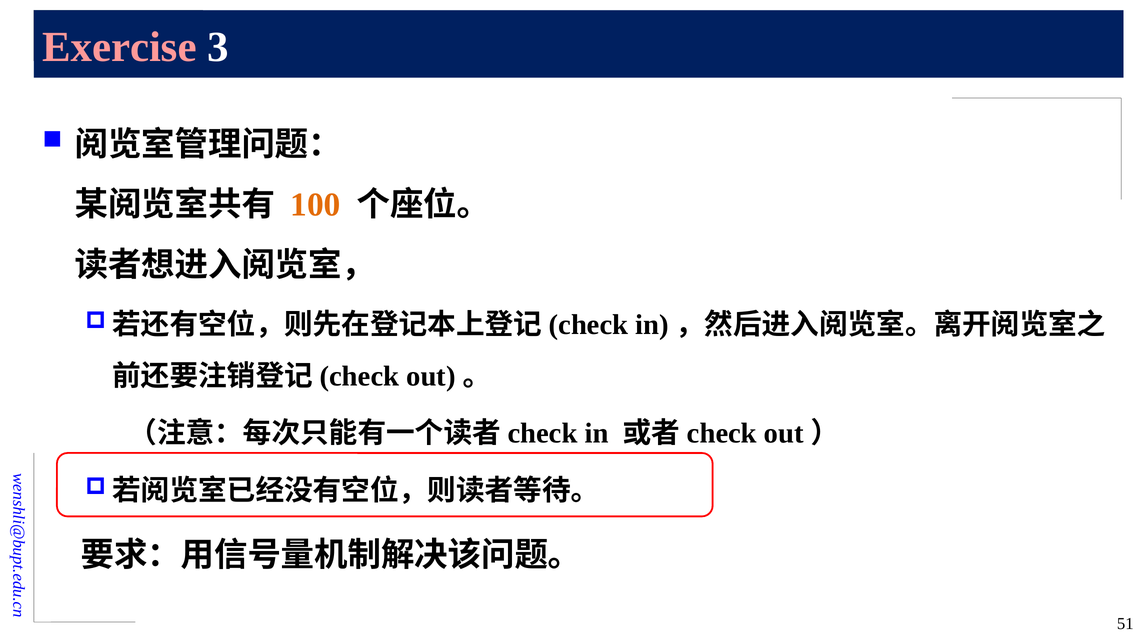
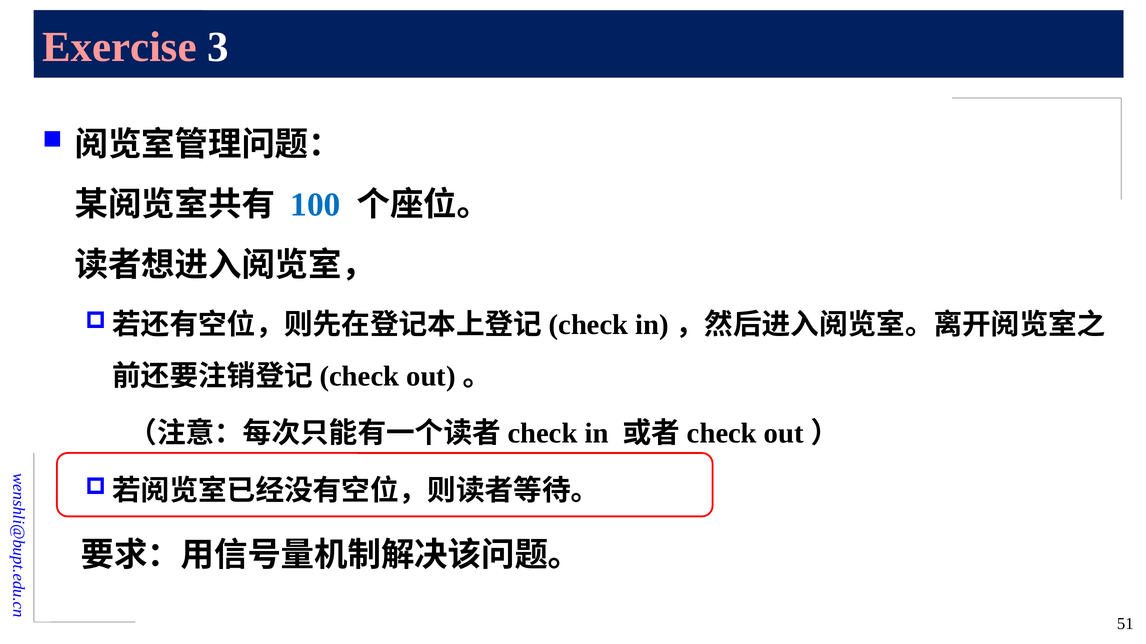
100 colour: orange -> blue (315, 205)
